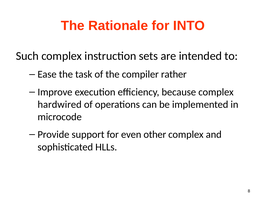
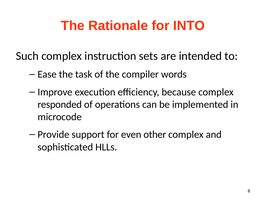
rather: rather -> words (174, 74)
hardwired: hardwired -> responded (60, 104)
